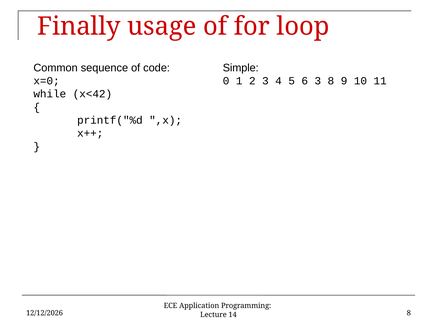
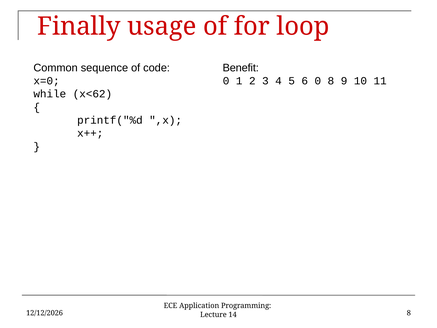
Simple: Simple -> Benefit (241, 68)
6 3: 3 -> 0 (318, 81)
x<42: x<42 -> x<62 (92, 94)
